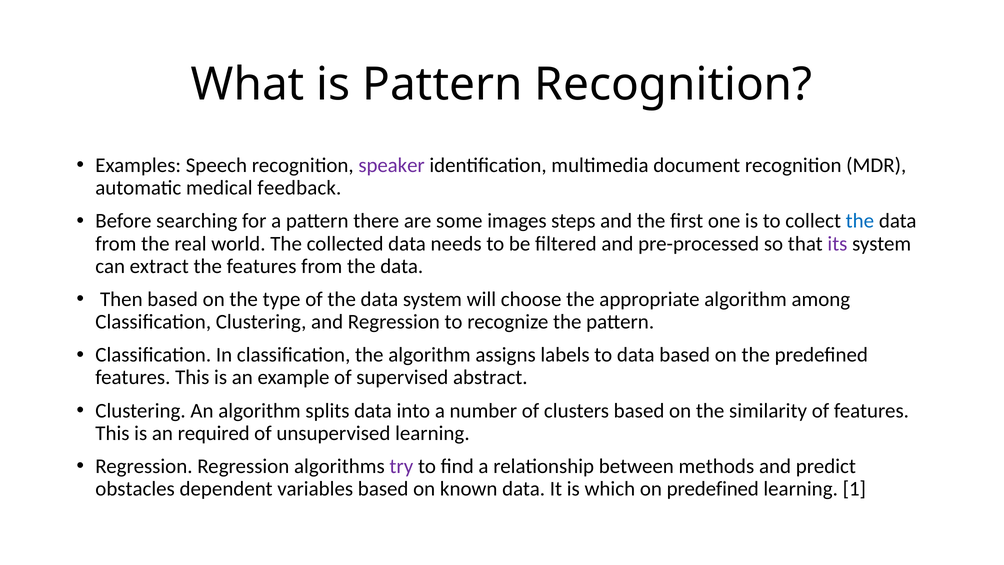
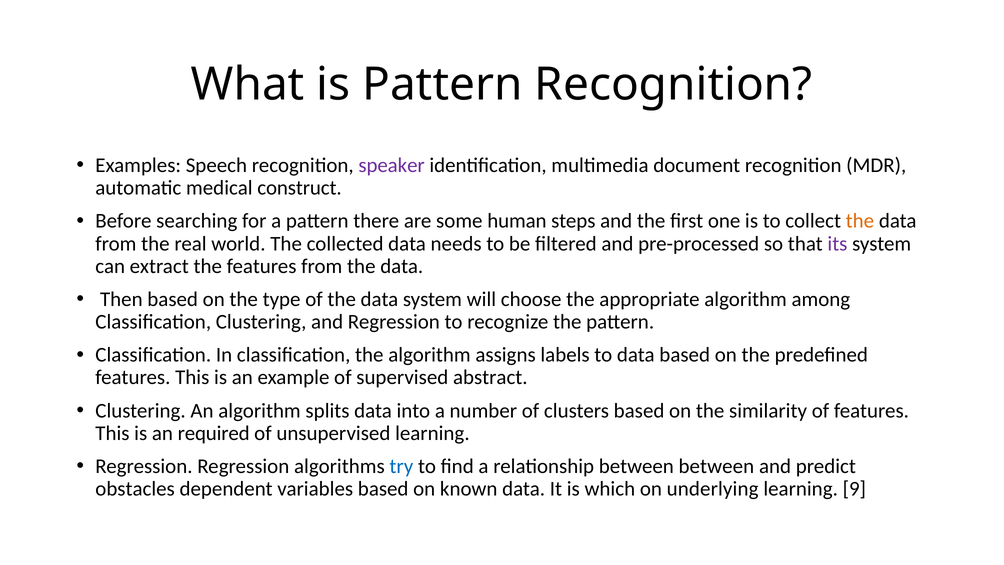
feedback: feedback -> construct (299, 188)
images: images -> human (517, 221)
the colour: blue -> orange (860, 221)
try colour: purple -> blue (401, 466)
between methods: methods -> between (716, 466)
on predefined: predefined -> underlying (713, 489)
1: 1 -> 9 (854, 489)
